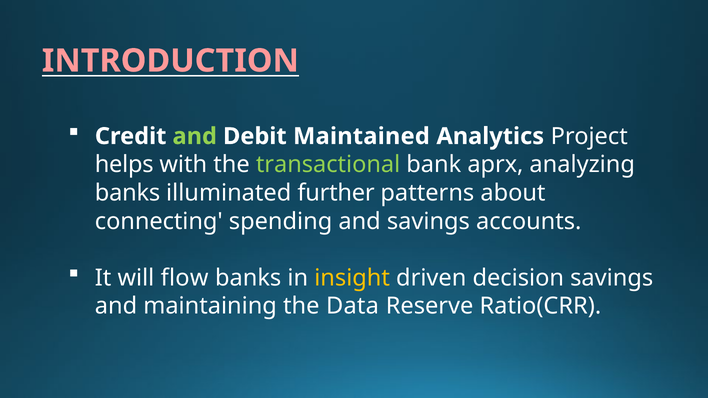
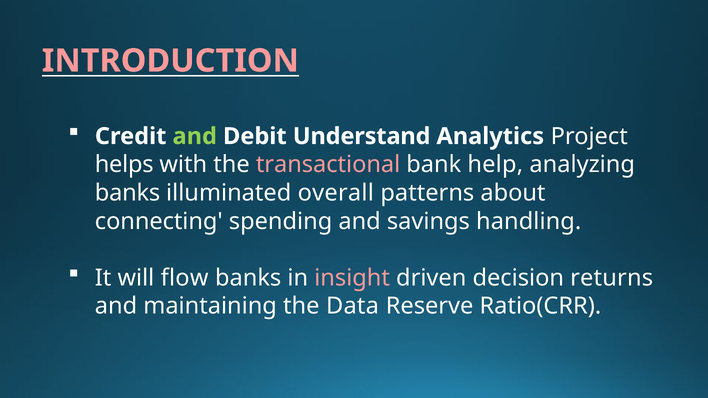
Maintained: Maintained -> Understand (362, 136)
transactional colour: light green -> pink (328, 165)
aprx: aprx -> help (495, 165)
further: further -> overall (336, 193)
accounts: accounts -> handling (529, 221)
insight colour: yellow -> pink (352, 278)
decision savings: savings -> returns (612, 278)
